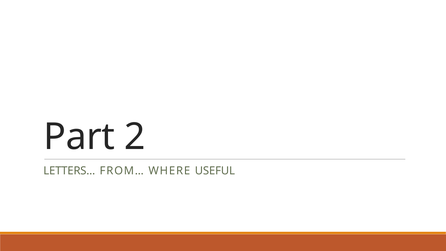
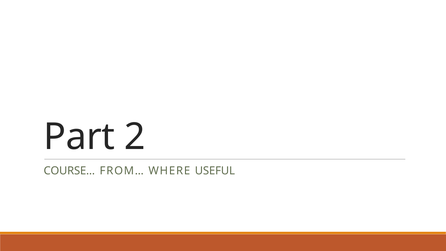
LETTERS…: LETTERS… -> COURSE… (69, 171)
